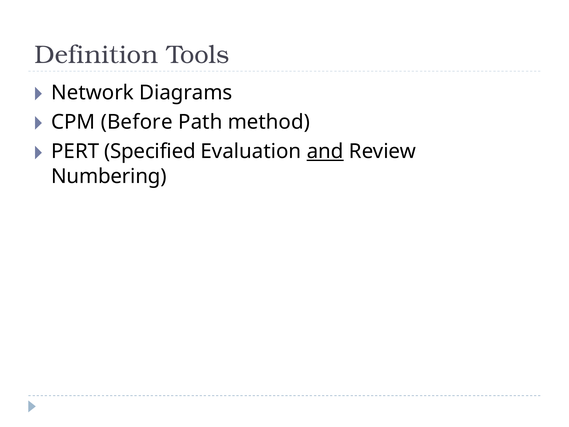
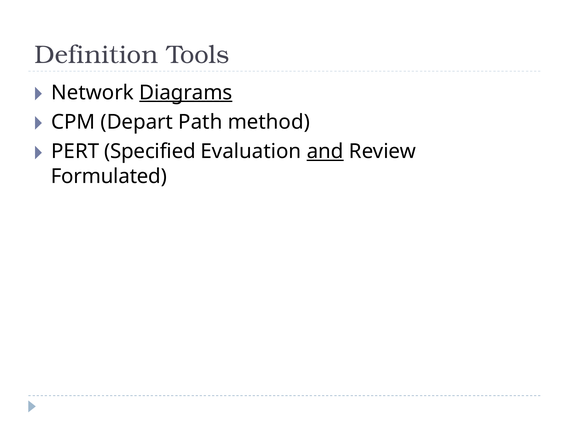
Diagrams underline: none -> present (186, 93)
Before: Before -> Depart (137, 122)
Numbering: Numbering -> Formulated (109, 176)
